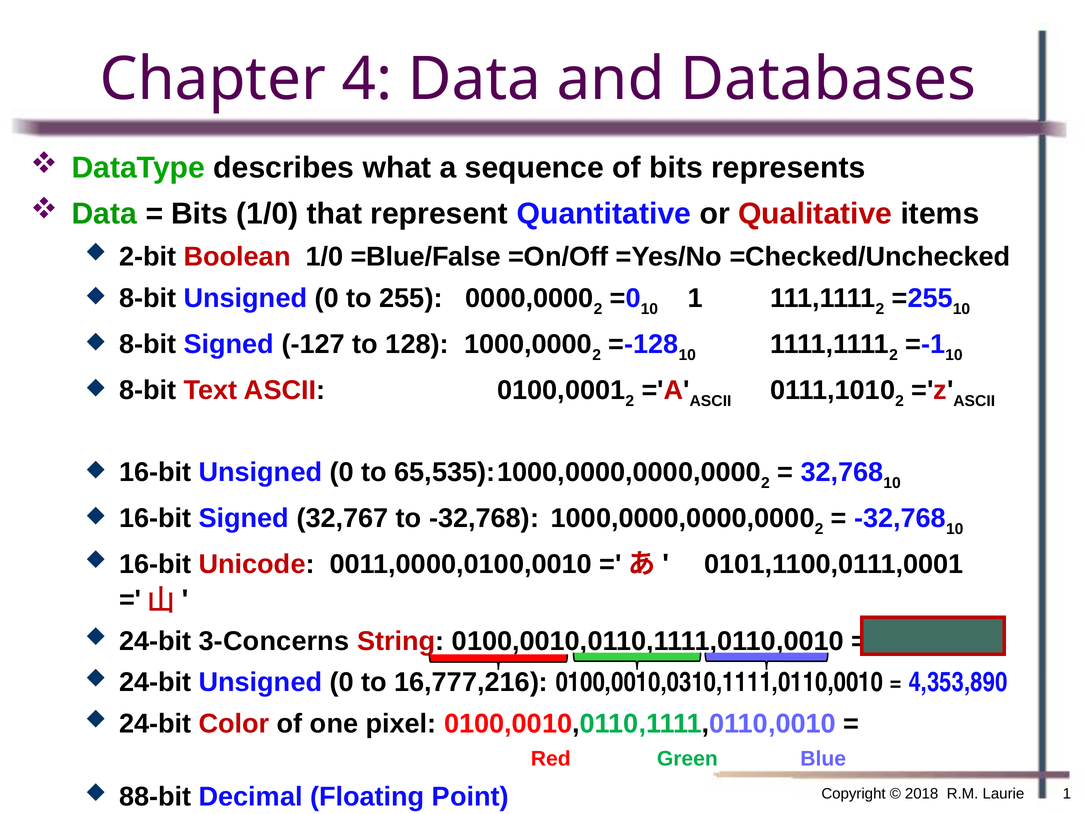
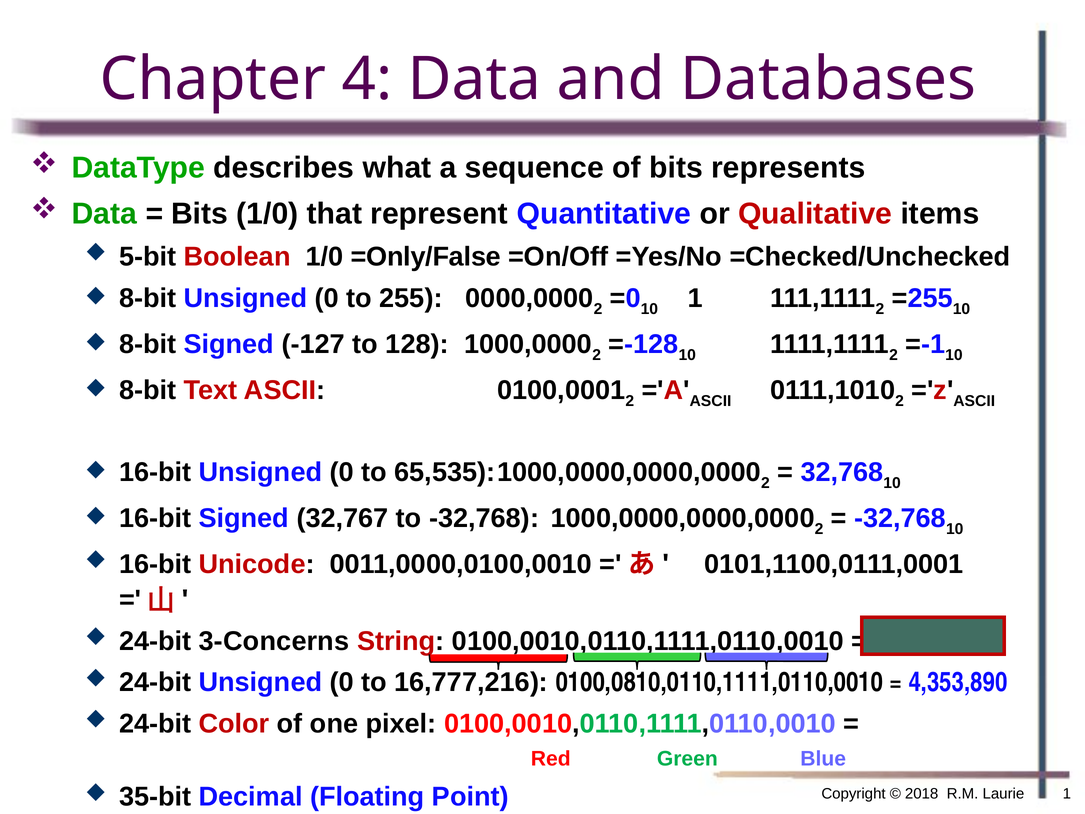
2-bit: 2-bit -> 5-bit (148, 257)
=Blue/False: =Blue/False -> =Only/False (426, 257)
0100,0010,0310,1111,0110,0010: 0100,0010,0310,1111,0110,0010 -> 0100,0810,0110,1111,0110,0010 (719, 682)
88-bit: 88-bit -> 35-bit (155, 797)
